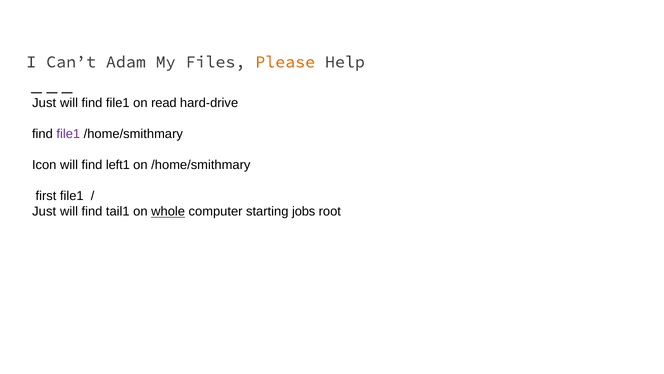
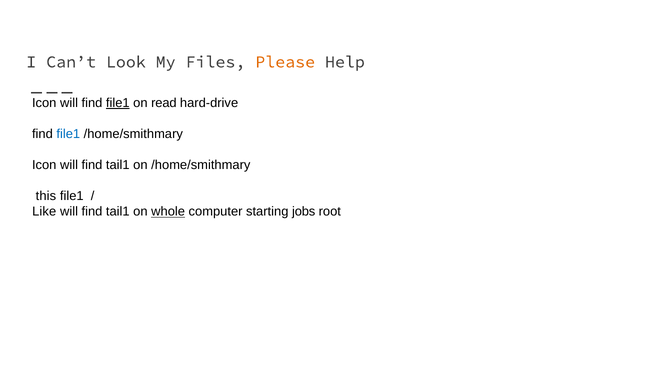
Adam: Adam -> Look (126, 62)
Just: Just -> Icon (44, 103)
file1 underline: none -> present (118, 103)
file1 colour: purple -> blue (68, 134)
left1: left1 -> tail1 (118, 165)
first: first -> this (46, 196)
Just: Just -> Like (44, 211)
